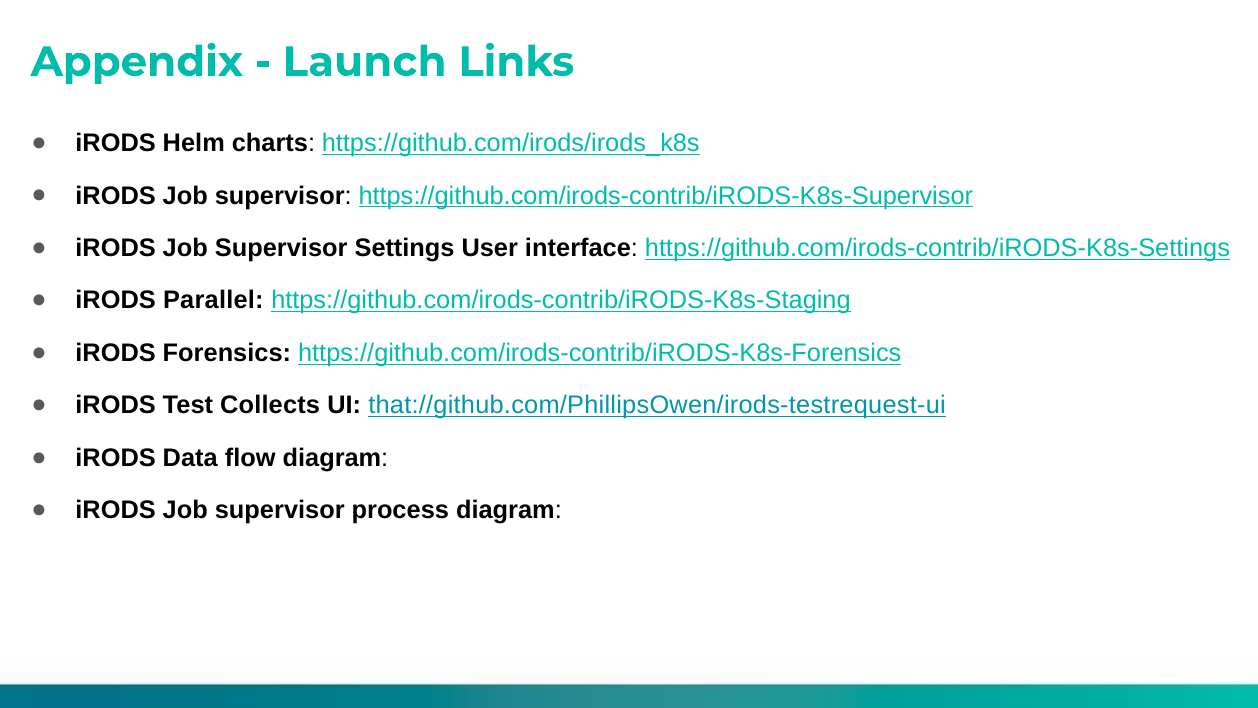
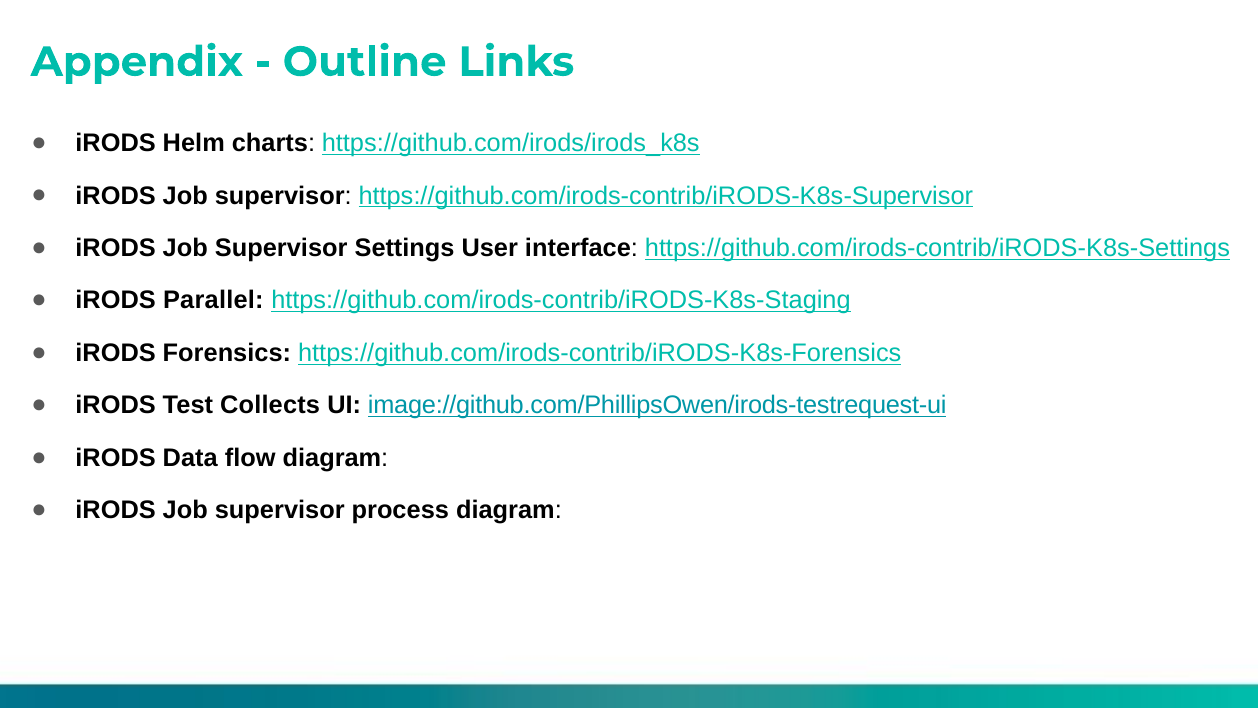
Launch: Launch -> Outline (365, 62)
that://github.com/PhillipsOwen/irods-testrequest-ui: that://github.com/PhillipsOwen/irods-testrequest-ui -> image://github.com/PhillipsOwen/irods-testrequest-ui (657, 405)
